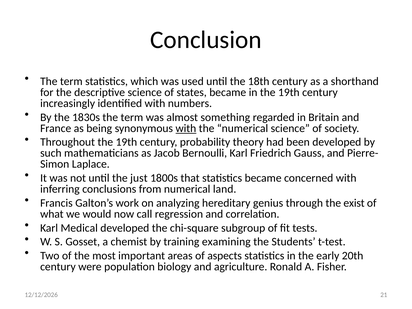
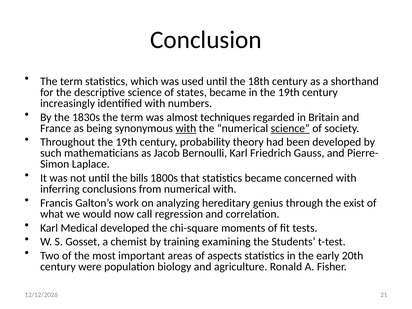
something: something -> techniques (225, 117)
science underline: none -> present (290, 128)
just: just -> bills (139, 178)
numerical land: land -> with (225, 189)
subgroup: subgroup -> moments (243, 228)
